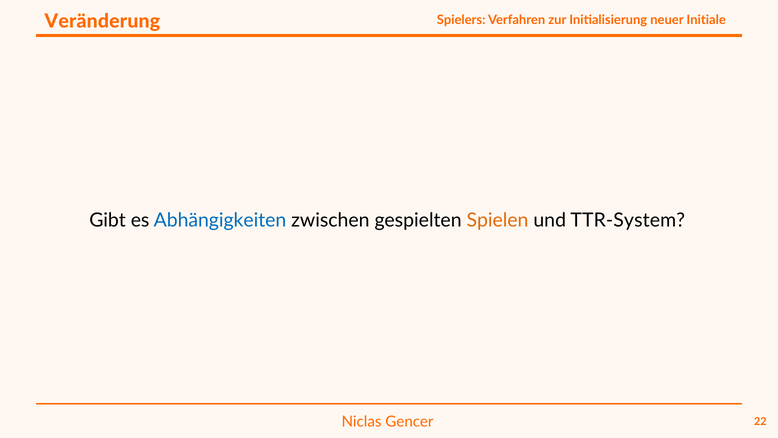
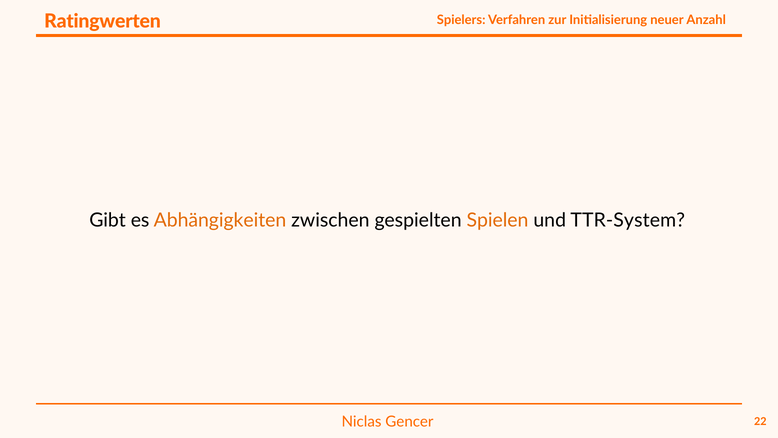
Veränderung: Veränderung -> Ratingwerten (103, 21)
Initiale: Initiale -> Anzahl (706, 20)
Abhängigkeiten colour: blue -> orange (220, 220)
